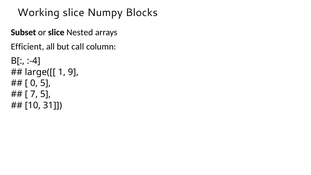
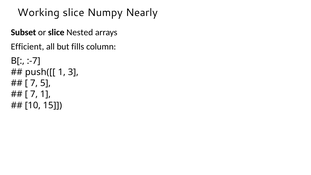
Blocks: Blocks -> Nearly (142, 13)
call: call -> fills (78, 47)
:-4: :-4 -> :-7 (34, 61)
large([[: large([[ -> push([[ (40, 72)
9: 9 -> 3 (73, 72)
0: 0 -> 7 (34, 83)
7 5: 5 -> 1 (45, 94)
31: 31 -> 15 (52, 105)
